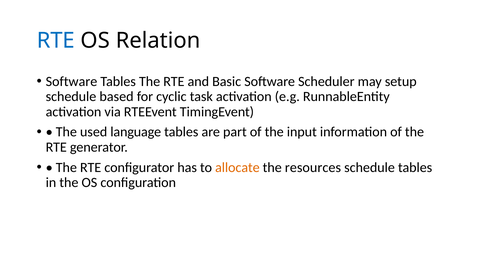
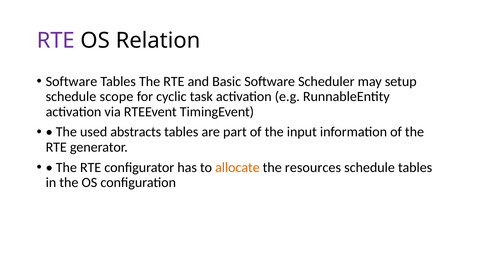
RTE colour: blue -> purple (56, 40)
based: based -> scope (116, 96)
language: language -> abstracts (136, 132)
